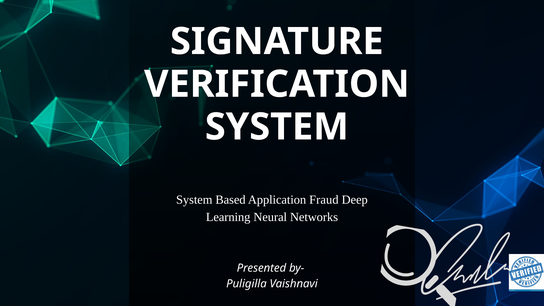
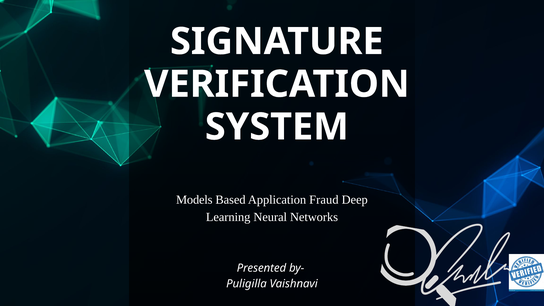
System: System -> Models (194, 200)
